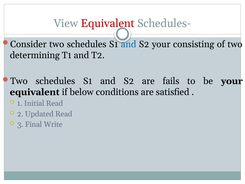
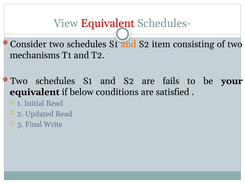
and colour: blue -> orange (129, 44)
S2 your: your -> item (161, 44)
determining: determining -> mechanisms (35, 55)
